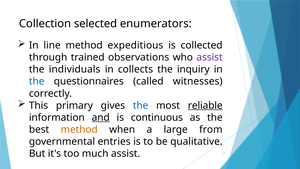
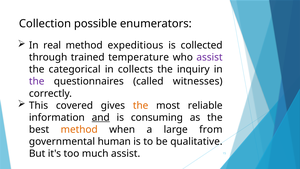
selected: selected -> possible (96, 24)
line: line -> real (52, 45)
observations: observations -> temperature (139, 57)
individuals: individuals -> categorical (75, 69)
the colour: blue -> purple (37, 81)
primary: primary -> covered (74, 105)
the colour: blue -> orange (141, 105)
reliable underline: present -> none (205, 105)
continuous: continuous -> consuming (157, 117)
entries: entries -> human (114, 141)
